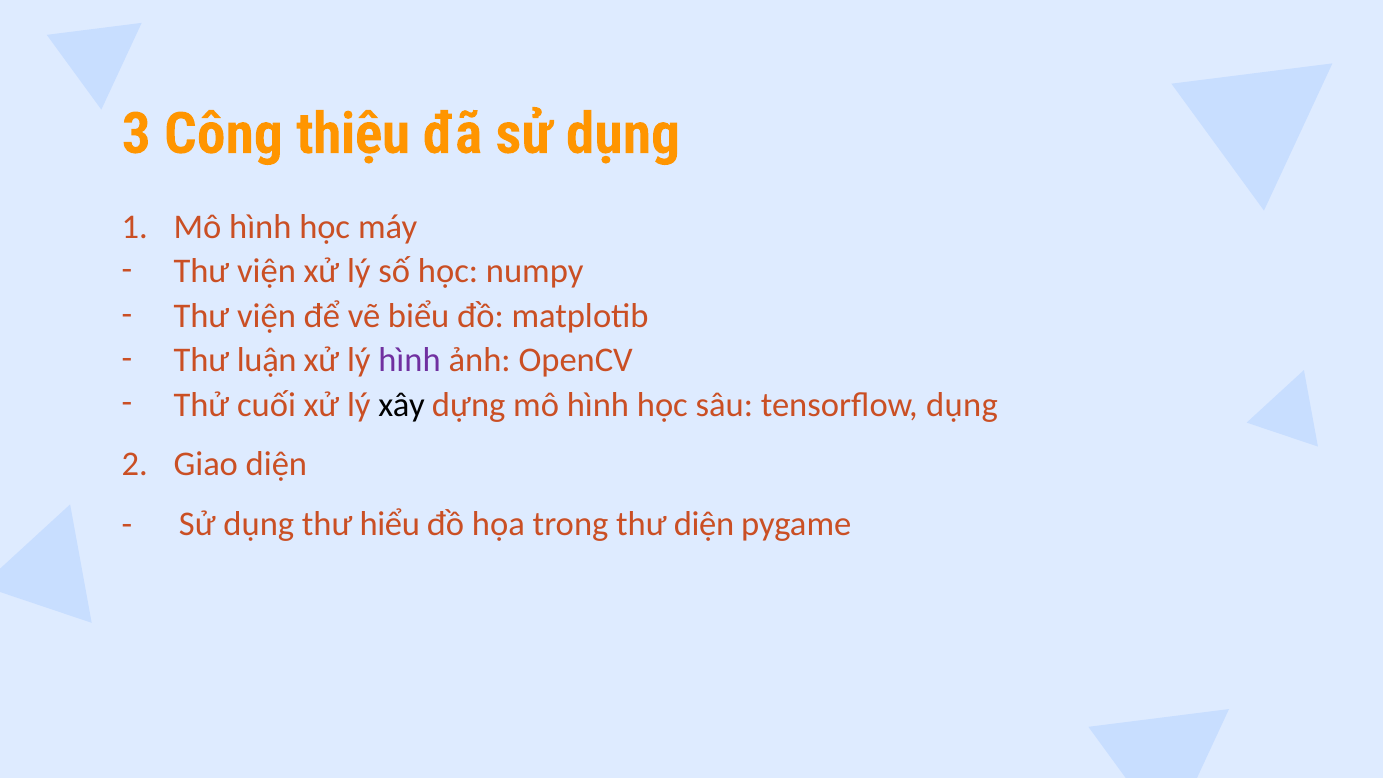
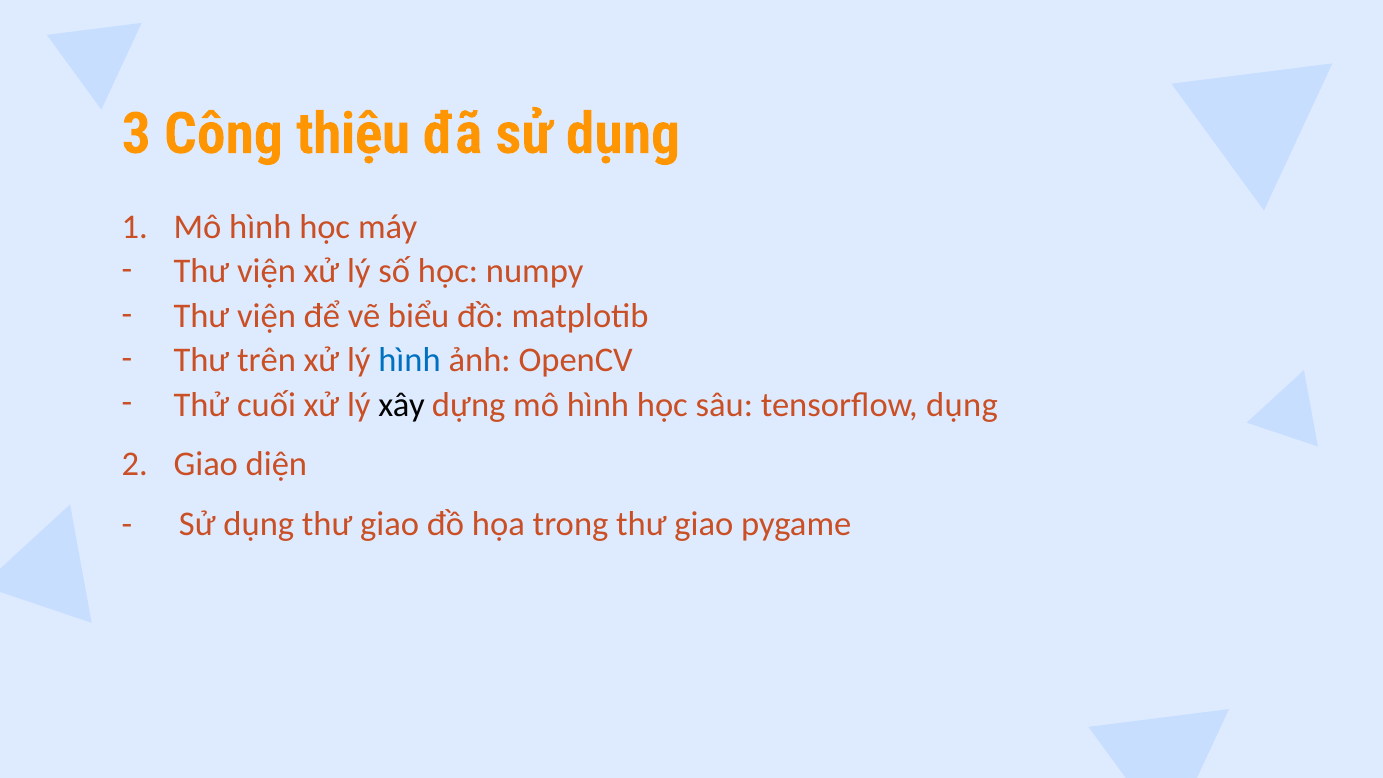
luận: luận -> trên (267, 360)
hình colour: purple -> blue (409, 360)
dụng thư hiểu: hiểu -> giao (390, 524)
trong thư diện: diện -> giao (704, 524)
